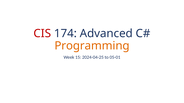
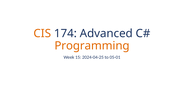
CIS colour: red -> orange (42, 34)
